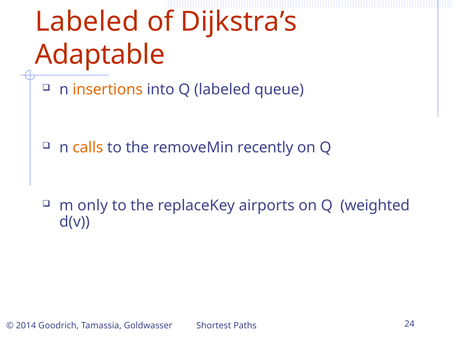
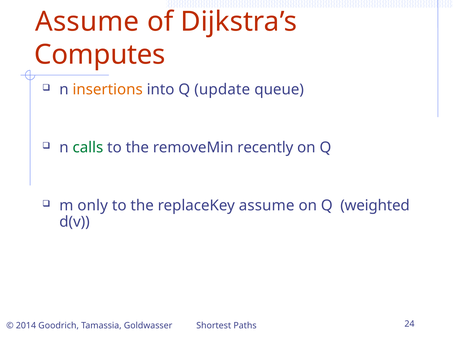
Labeled: Labeled -> Assume (87, 22)
Adaptable: Adaptable -> Computes (100, 55)
Q labeled: labeled -> update (222, 90)
calls colour: orange -> green (88, 148)
replaceKey airports: airports -> assume (267, 205)
